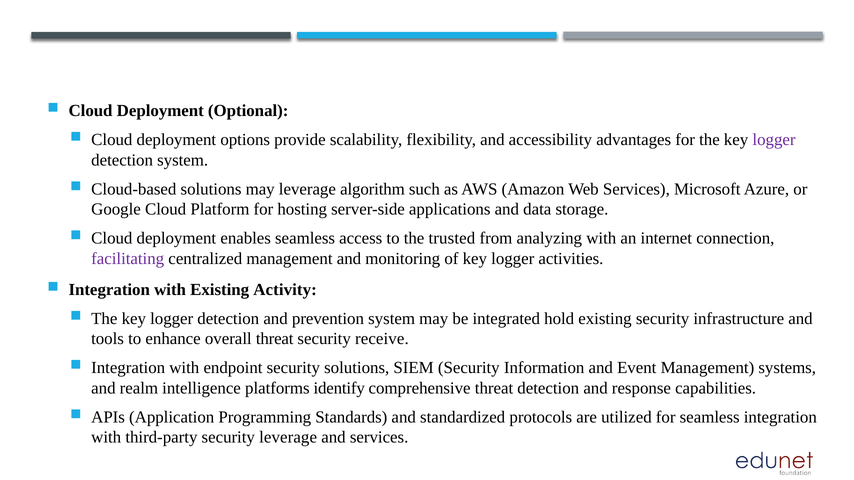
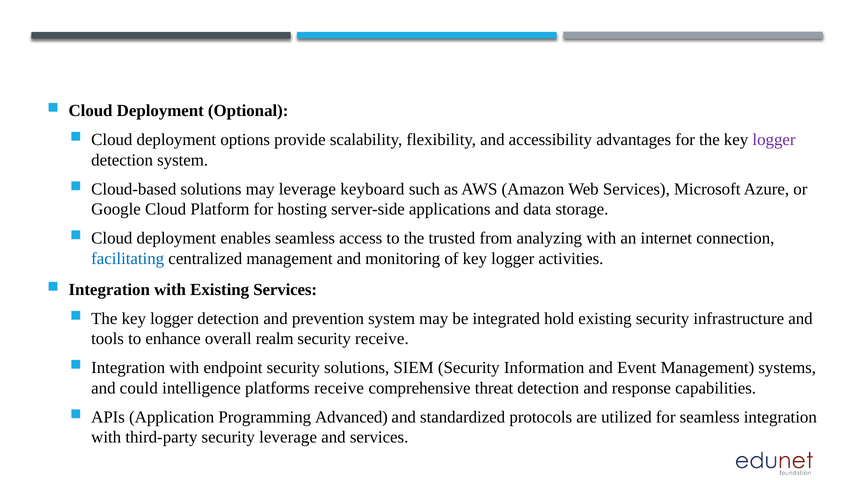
algorithm: algorithm -> keyboard (372, 189)
facilitating colour: purple -> blue (128, 259)
Existing Activity: Activity -> Services (285, 290)
overall threat: threat -> realm (275, 339)
realm: realm -> could (139, 388)
platforms identify: identify -> receive (339, 388)
Standards: Standards -> Advanced (351, 417)
